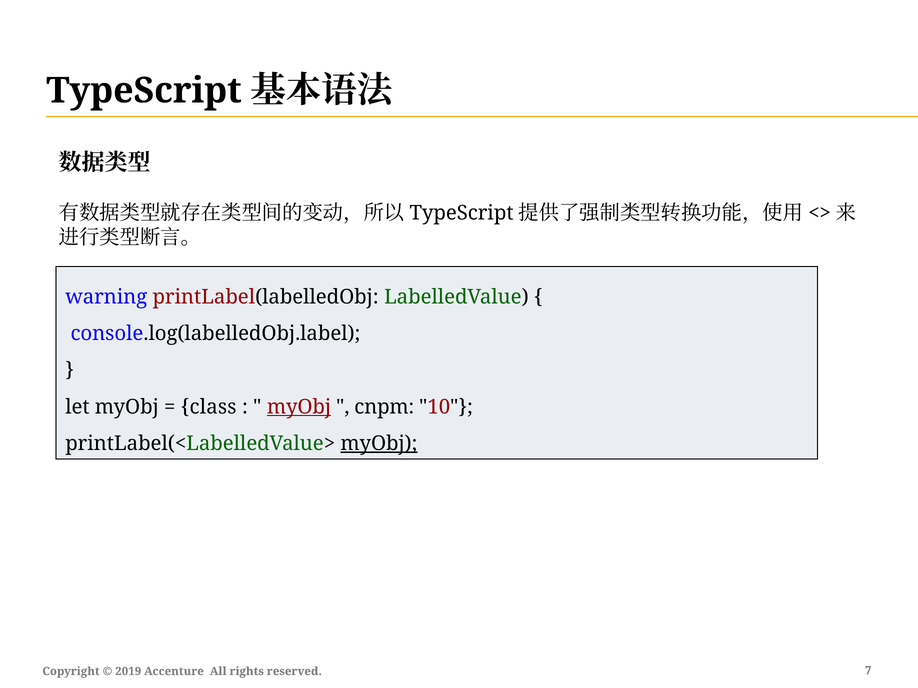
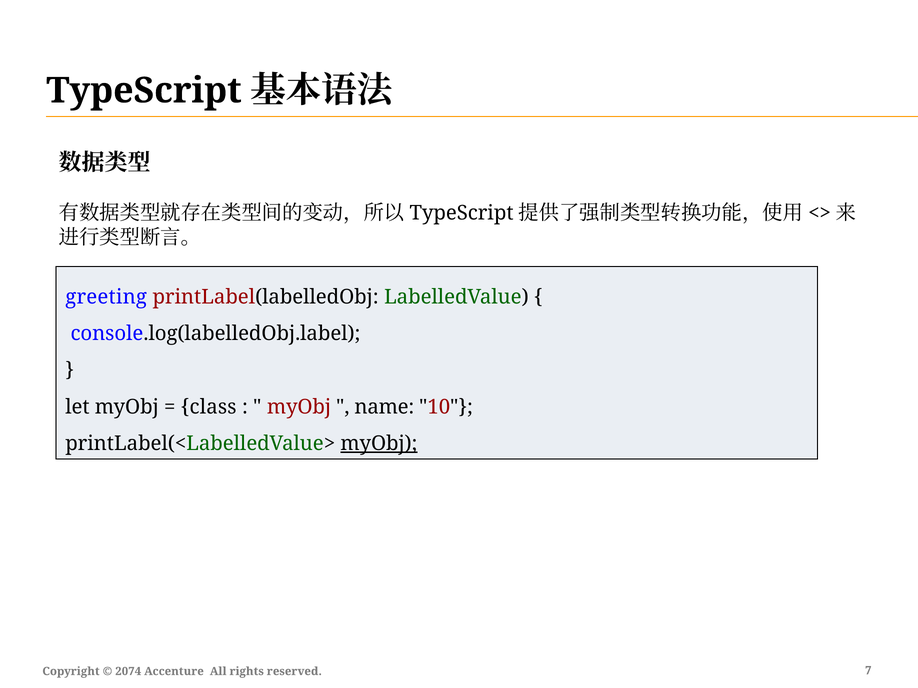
warning: warning -> greeting (106, 297)
myObj underline: present -> none (299, 407)
cnpm: cnpm -> name (384, 407)
2019: 2019 -> 2074 (128, 672)
